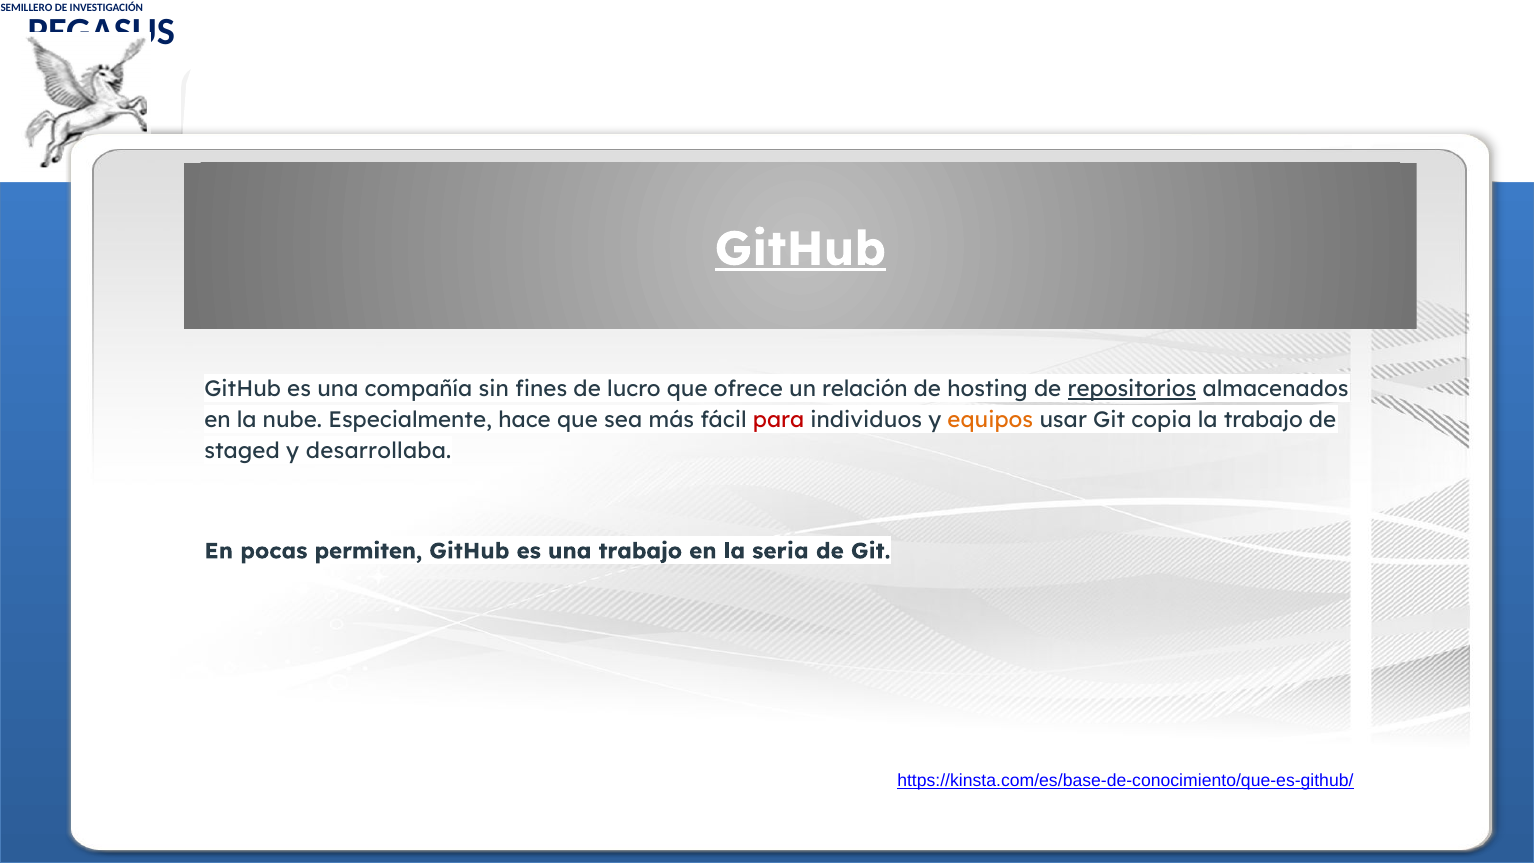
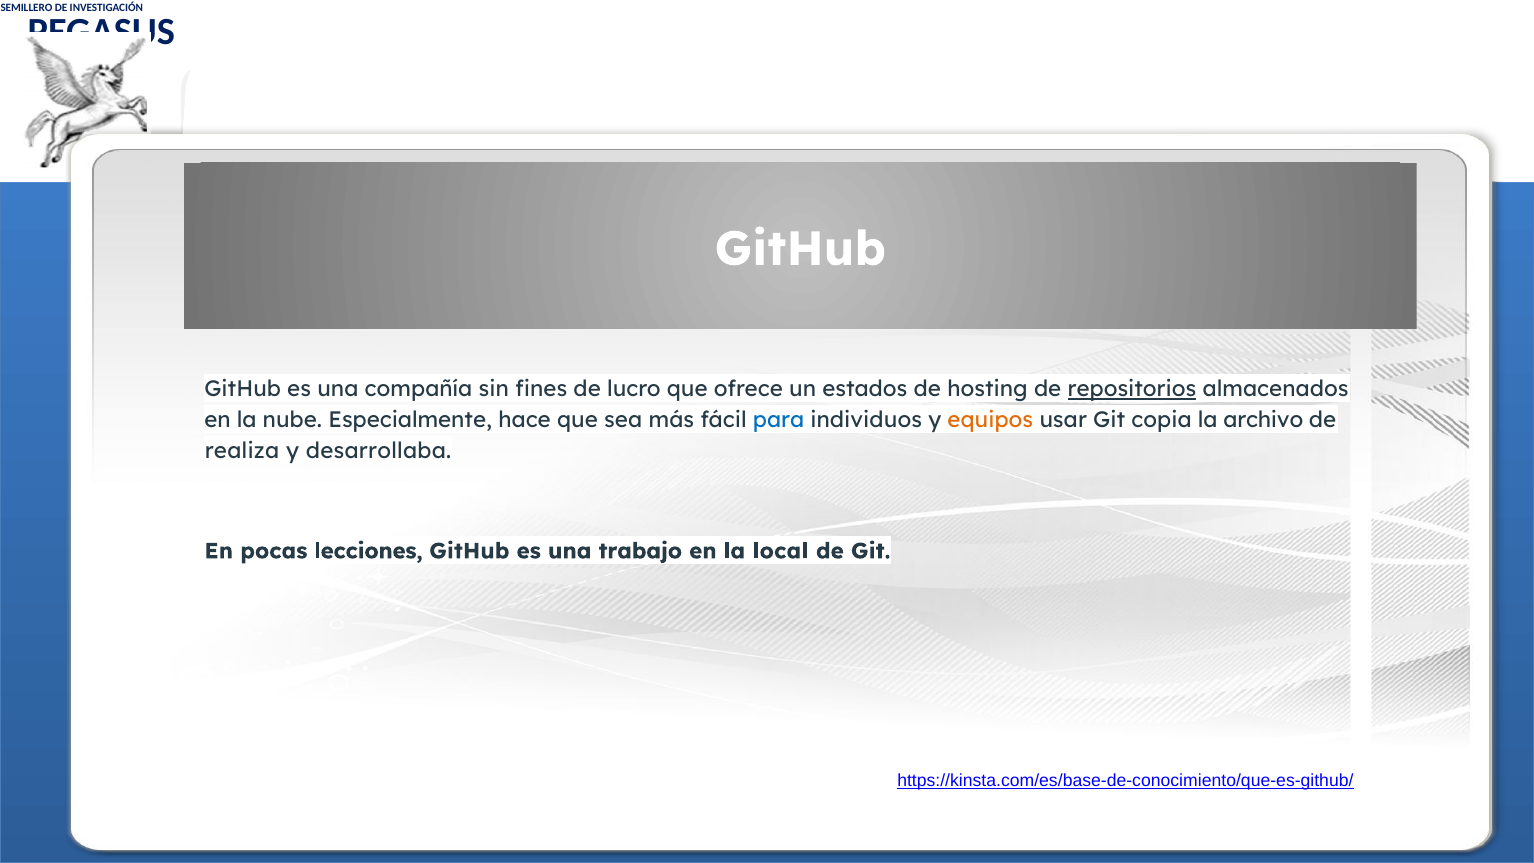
GitHub underline: present -> none (800, 249)
relación: relación -> estados (865, 389)
para colour: red -> blue (779, 420)
la trabajo: trabajo -> archivo (1263, 420)
staged: staged -> realiza (242, 451)
permiten: permiten -> lecciones (368, 551)
seria: seria -> local (780, 551)
